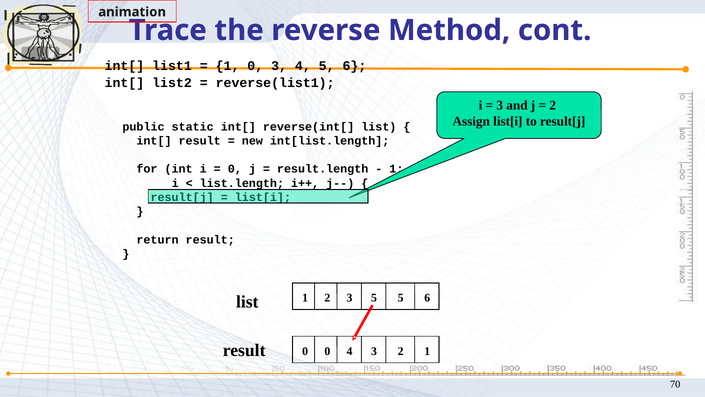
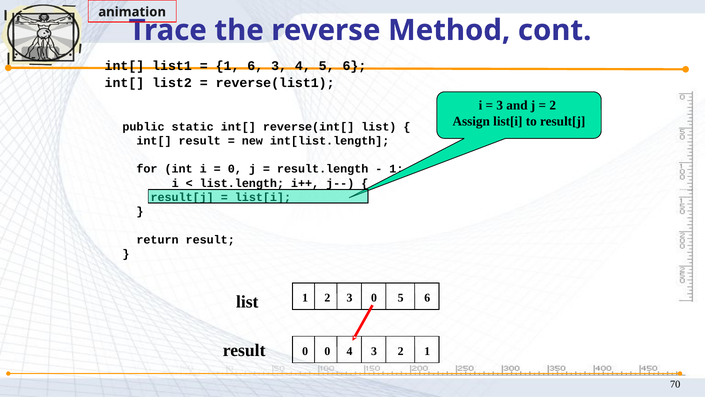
1 0: 0 -> 6 (255, 66)
3 5: 5 -> 0 (374, 298)
